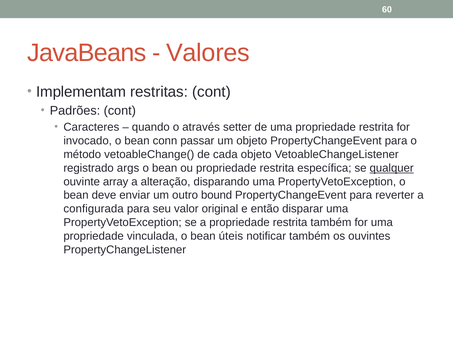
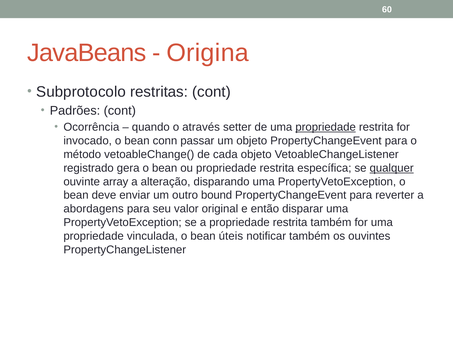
Valores: Valores -> Origina (208, 53)
Implementam: Implementam -> Subprotocolo (81, 92)
Caracteres: Caracteres -> Ocorrência (91, 127)
propriedade underline: none -> present (326, 127)
args: args -> gera (128, 168)
configurada: configurada -> abordagens (94, 209)
